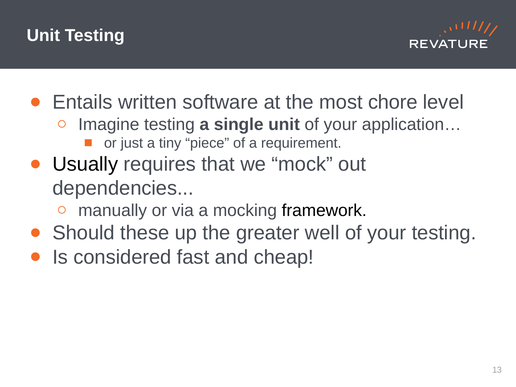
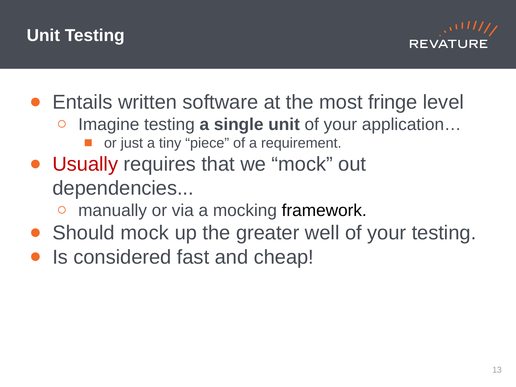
chore: chore -> fringe (393, 102)
Usually colour: black -> red (85, 164)
Should these: these -> mock (145, 233)
